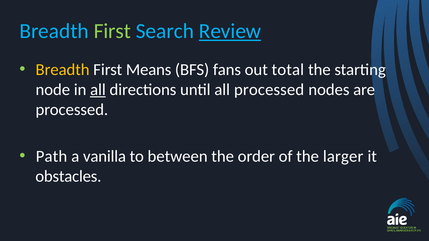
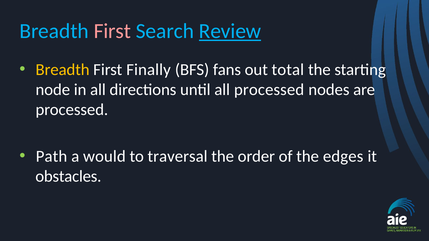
First colour: light green -> pink (112, 31)
Means: Means -> Finally (149, 70)
all underline: present -> none (98, 90)
vanilla: vanilla -> would (104, 156)
between: between -> traversal (178, 156)
larger: larger -> edges (343, 156)
